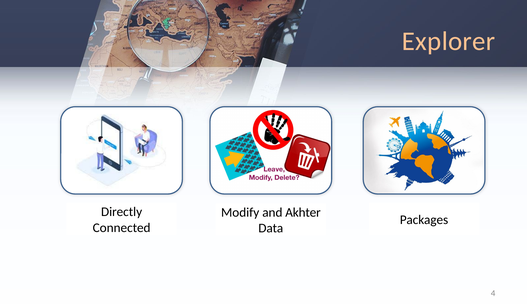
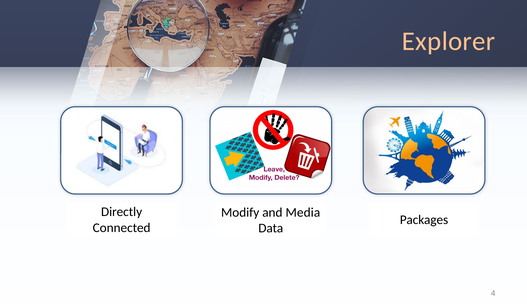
Akhter: Akhter -> Media (303, 212)
